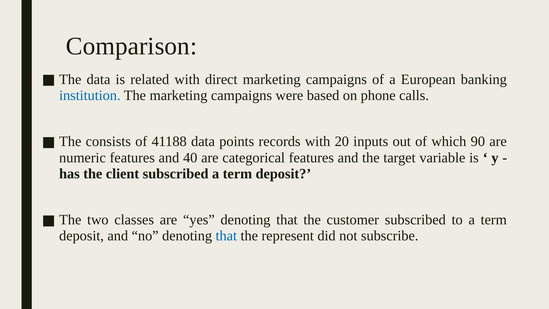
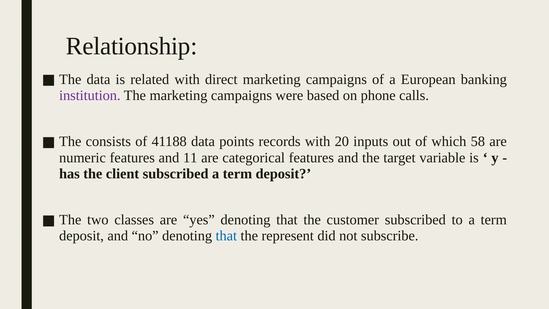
Comparison: Comparison -> Relationship (132, 46)
institution colour: blue -> purple (90, 95)
90: 90 -> 58 (478, 141)
40: 40 -> 11 (190, 158)
